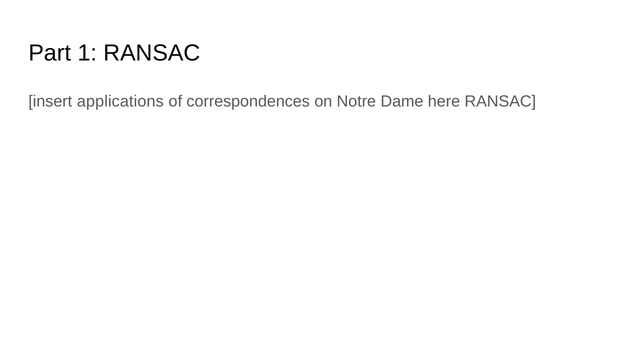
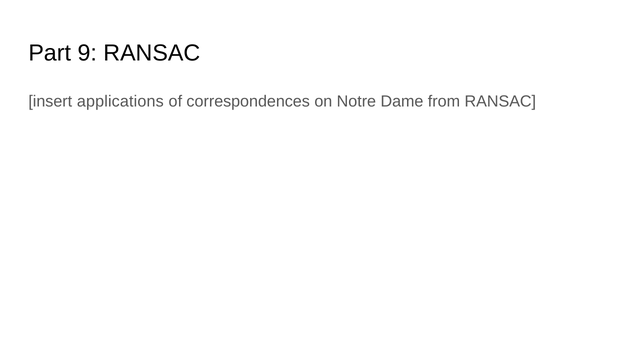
1: 1 -> 9 (87, 53)
here: here -> from (444, 101)
